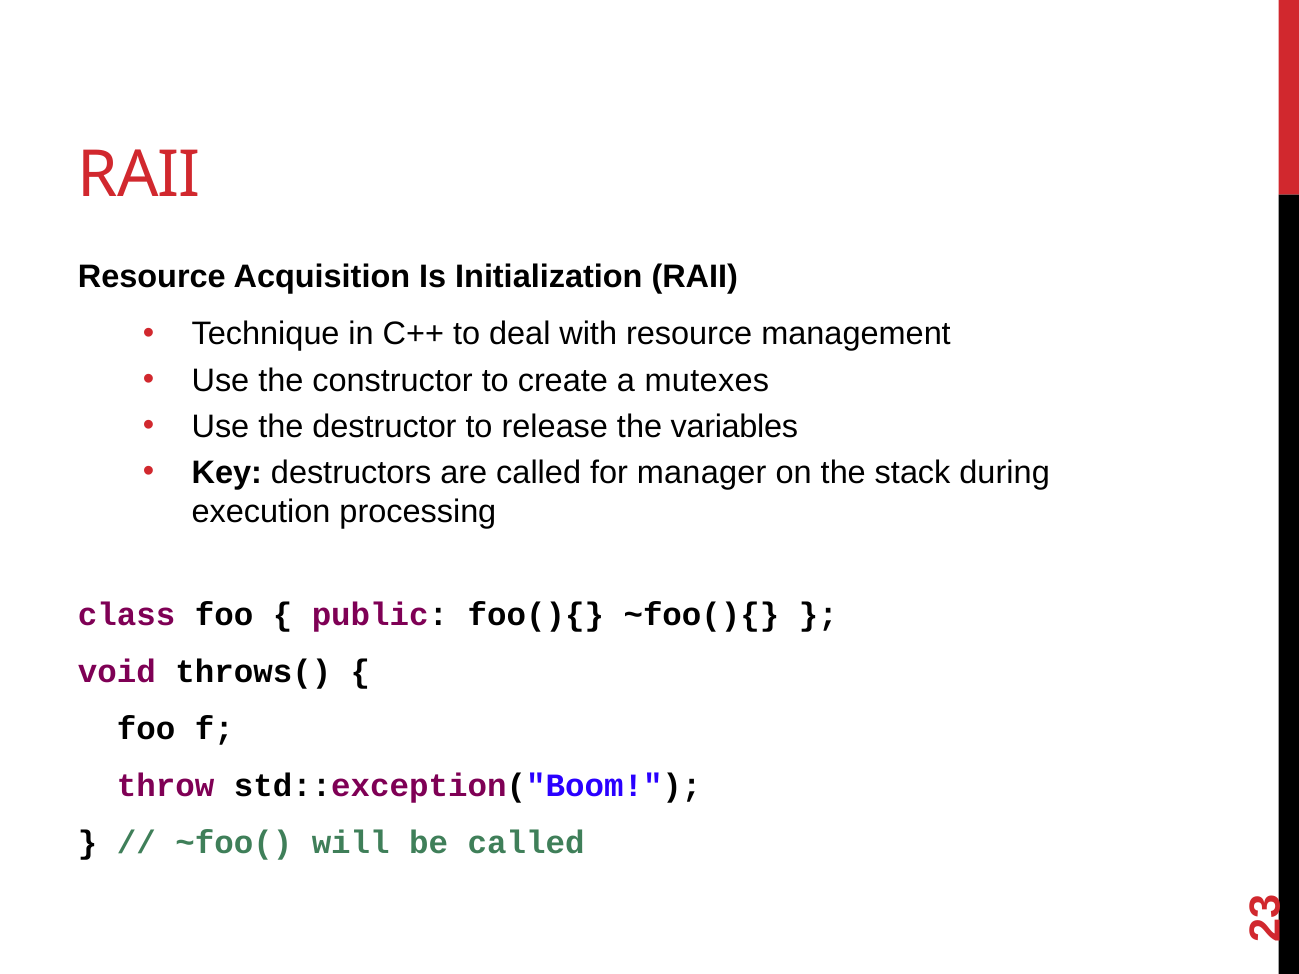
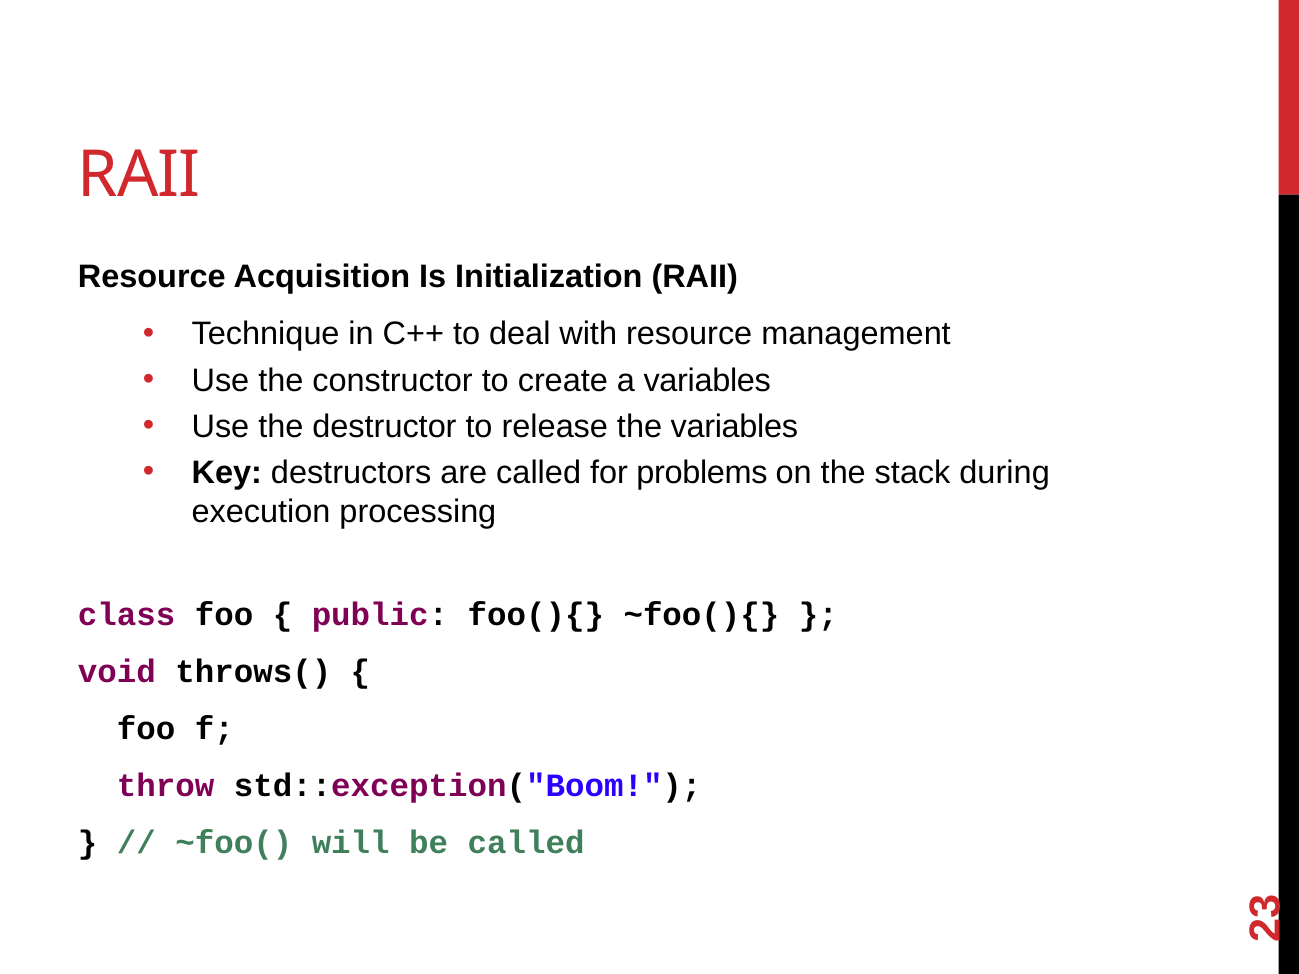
a mutexes: mutexes -> variables (707, 380)
manager: manager -> problems (702, 473)
